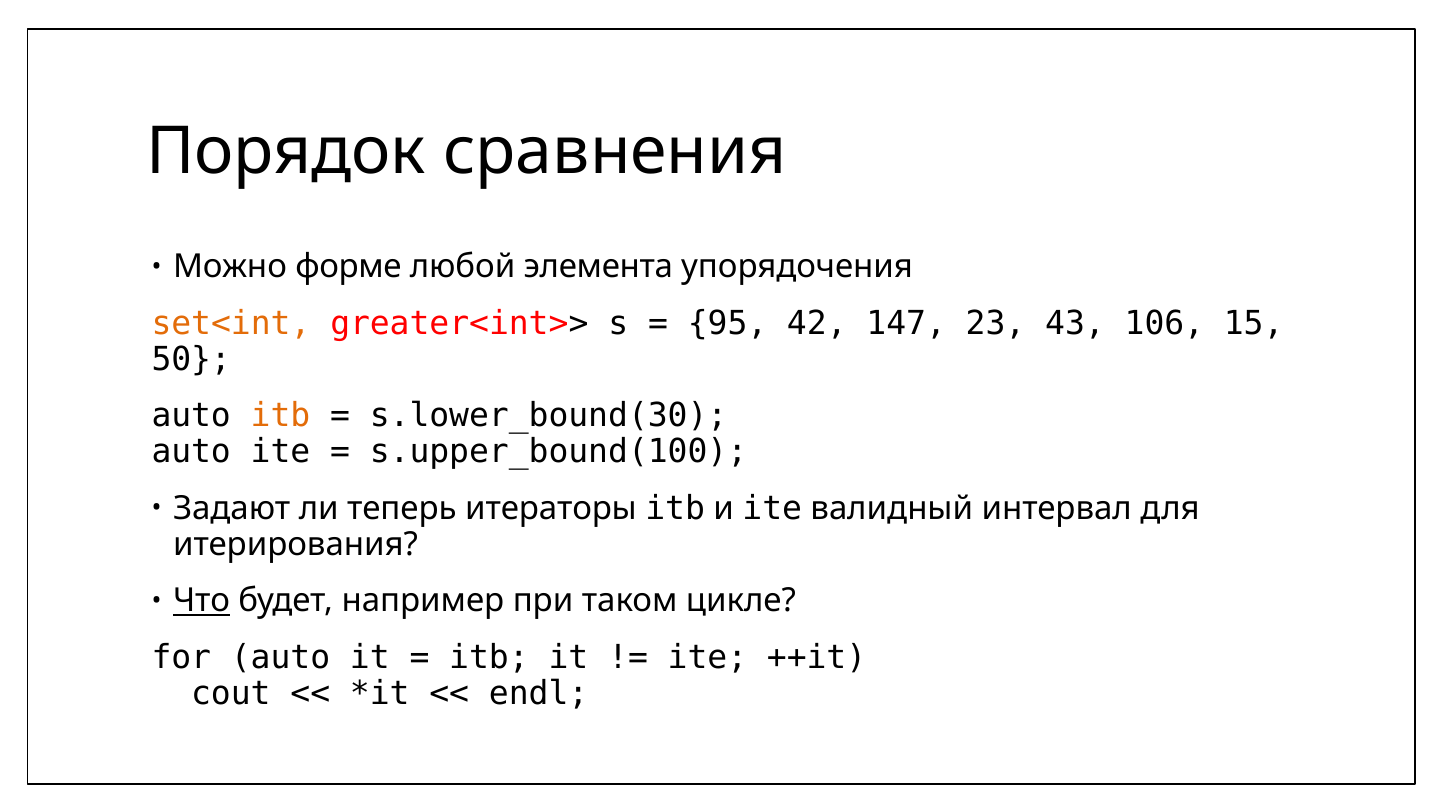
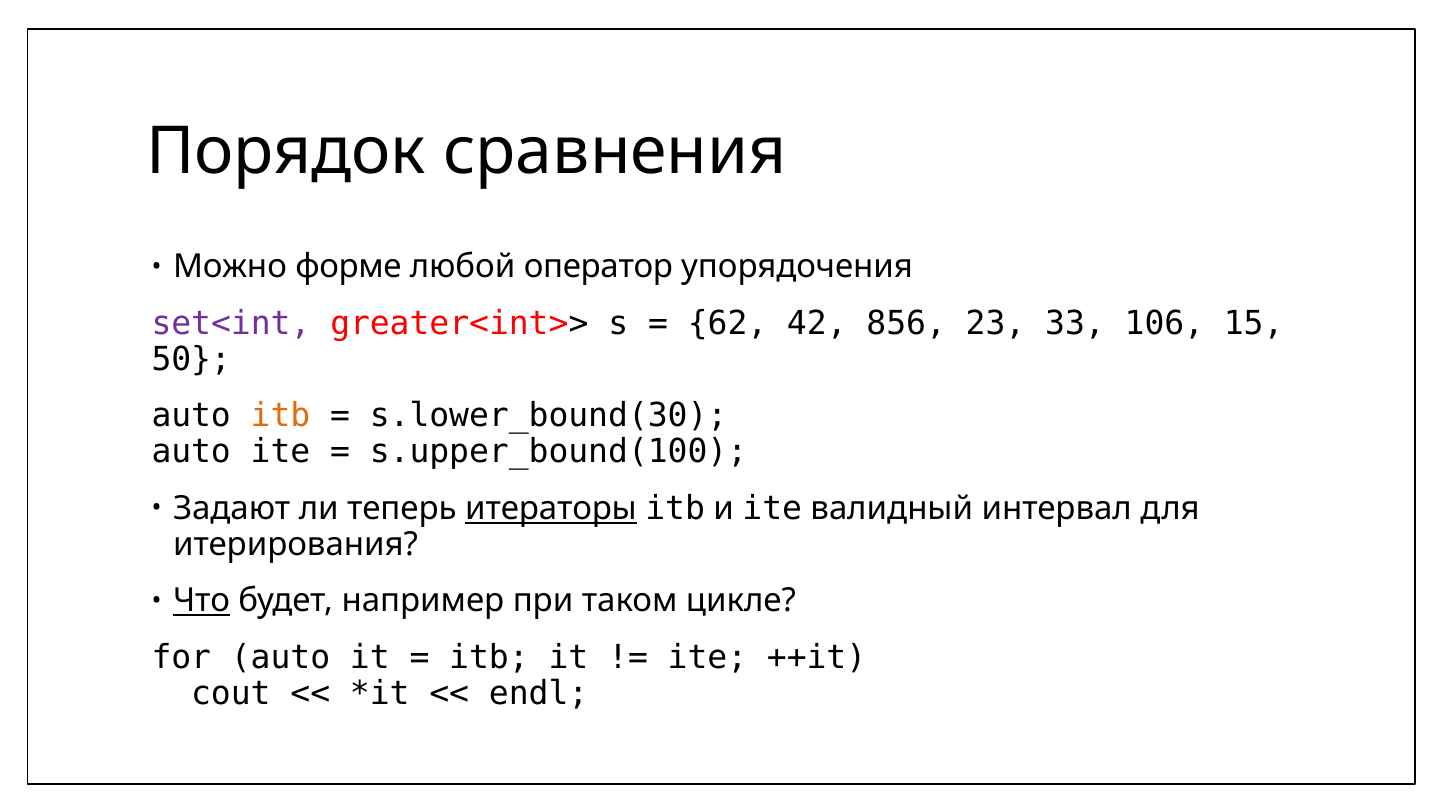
элемента: элемента -> оператор (598, 267)
set<int colour: orange -> purple (231, 323)
95: 95 -> 62 (728, 323)
147: 147 -> 856 (906, 323)
43: 43 -> 33 (1075, 323)
итераторы underline: none -> present (551, 508)
